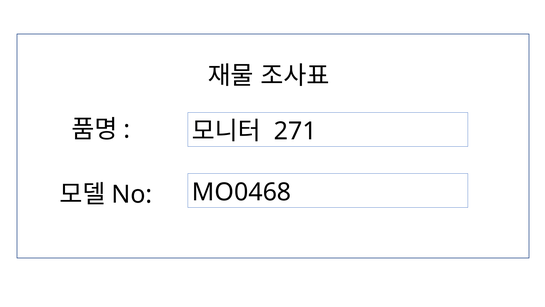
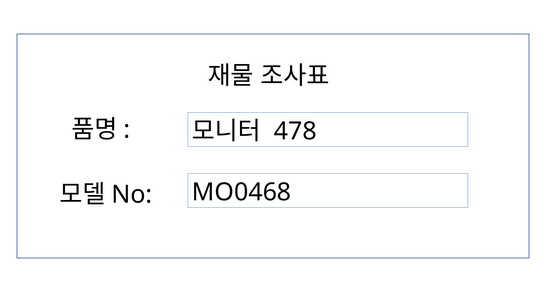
271: 271 -> 478 (295, 131)
